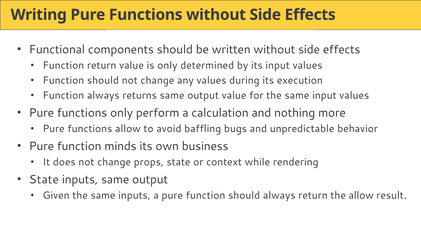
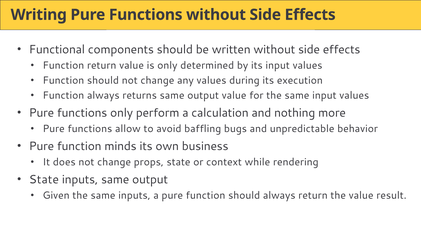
the allow: allow -> value (361, 195)
